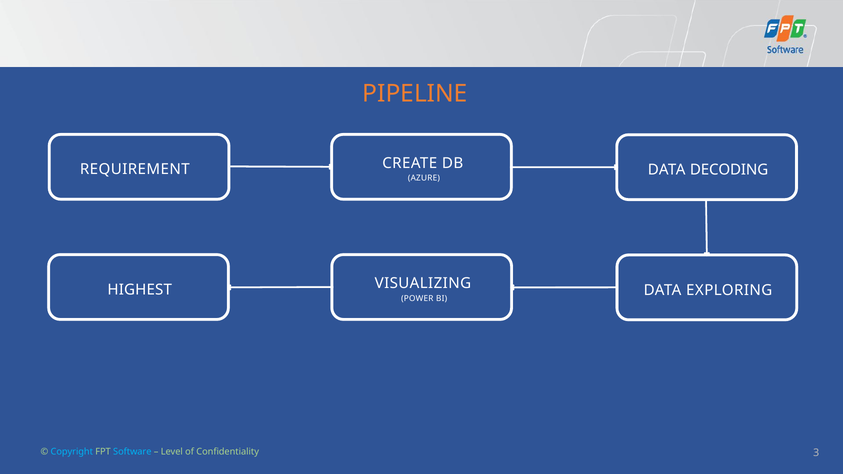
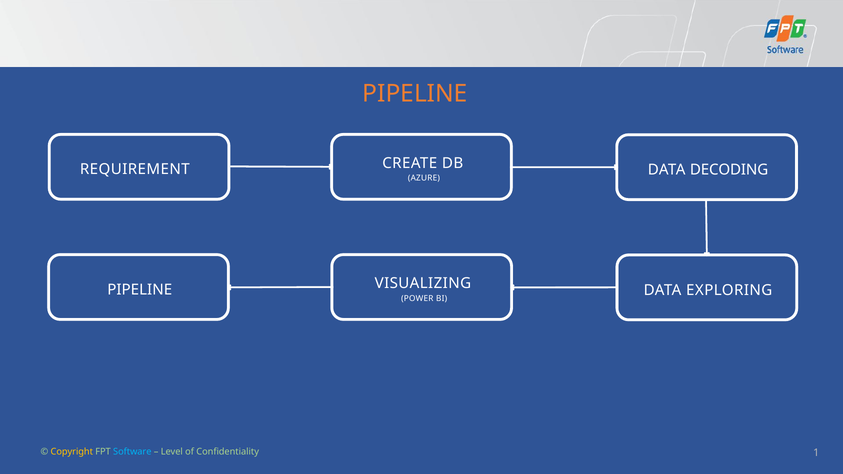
HIGHEST: HIGHEST -> PIPELINE (140, 290)
Copyright colour: light blue -> yellow (72, 452)
3: 3 -> 1 (816, 453)
